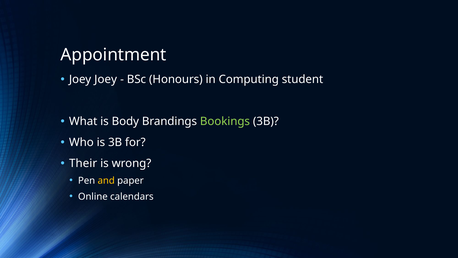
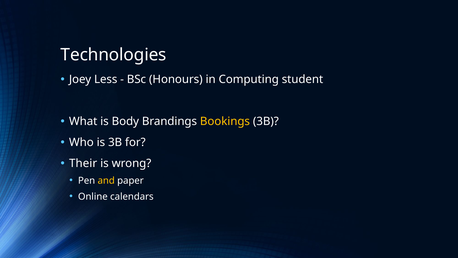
Appointment: Appointment -> Technologies (114, 55)
Joey Joey: Joey -> Less (106, 79)
Bookings colour: light green -> yellow (225, 121)
